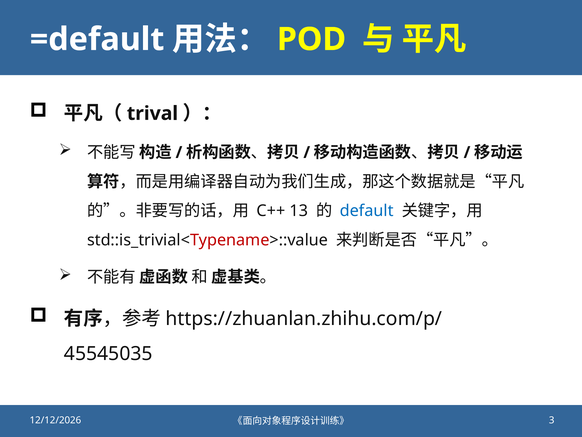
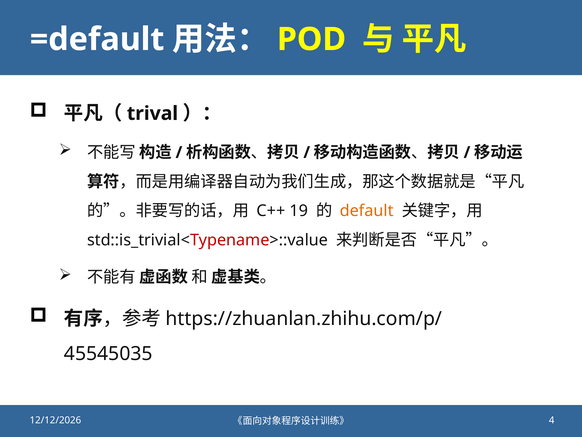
13: 13 -> 19 (299, 211)
default colour: blue -> orange (367, 211)
3: 3 -> 4 (552, 420)
